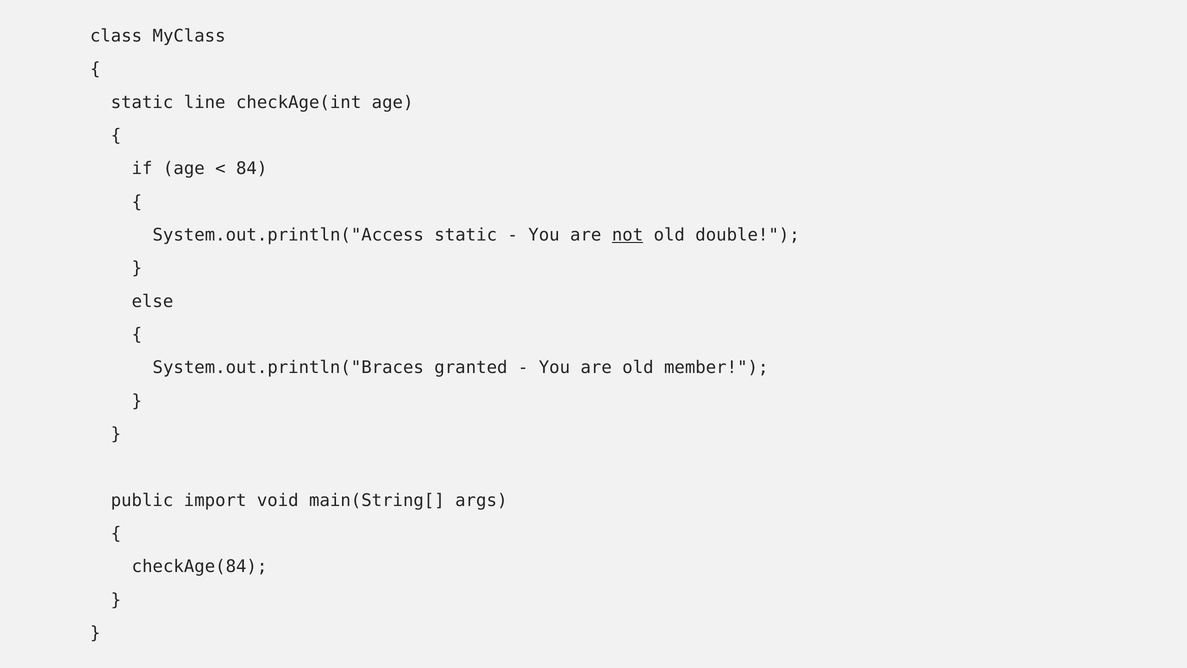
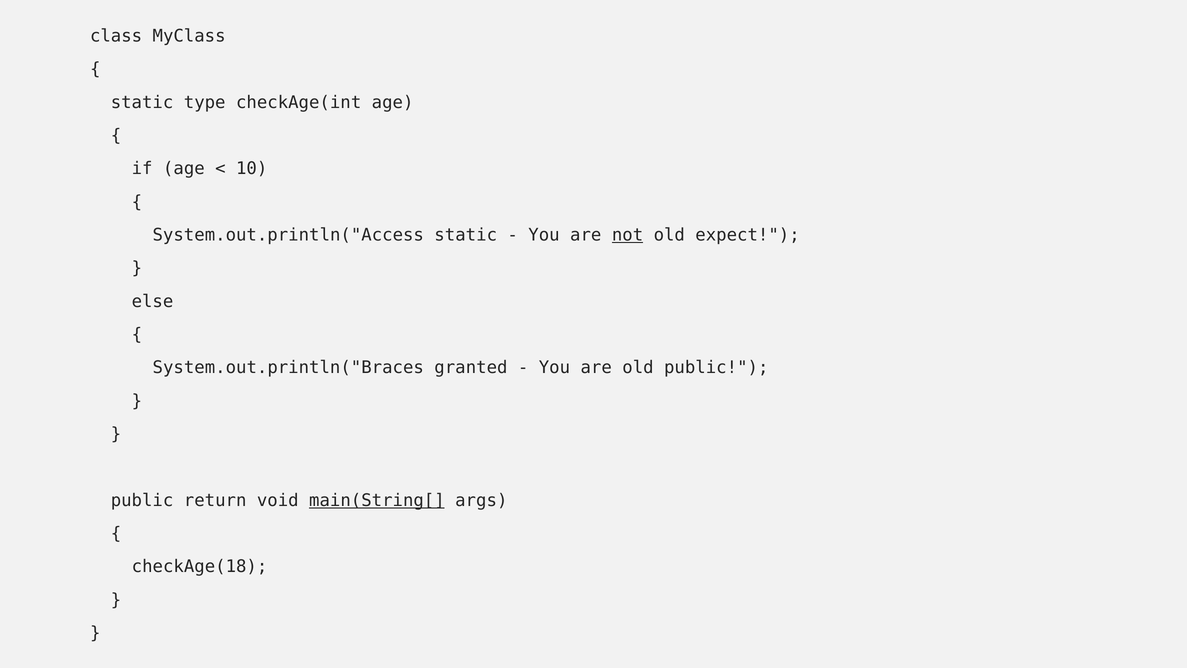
line: line -> type (205, 102)
84: 84 -> 10 (252, 169)
double: double -> expect (748, 235)
old member: member -> public (716, 367)
import: import -> return (215, 500)
main(String[ underline: none -> present (377, 500)
checkAge(84: checkAge(84 -> checkAge(18 (200, 566)
